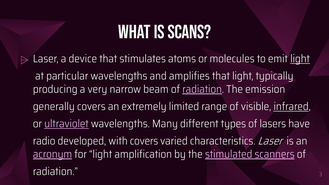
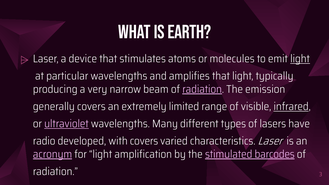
SCANS: SCANS -> EARTH (189, 32)
scanners: scanners -> barcodes (275, 154)
